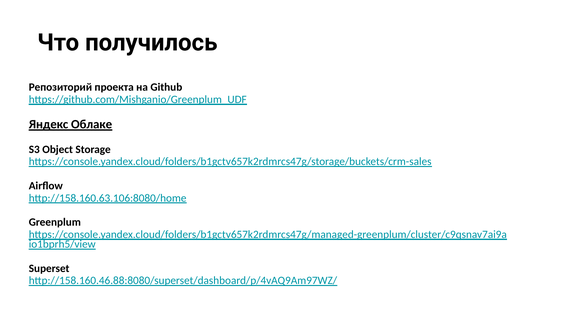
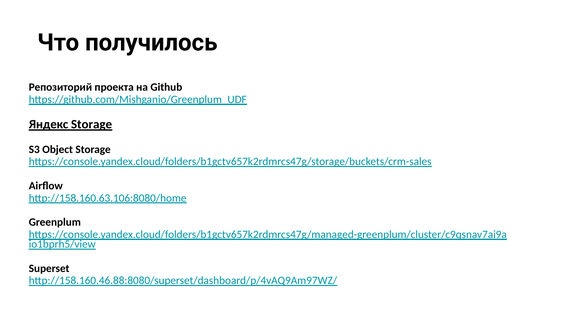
Яндекс Облаке: Облаке -> Storage (92, 125)
